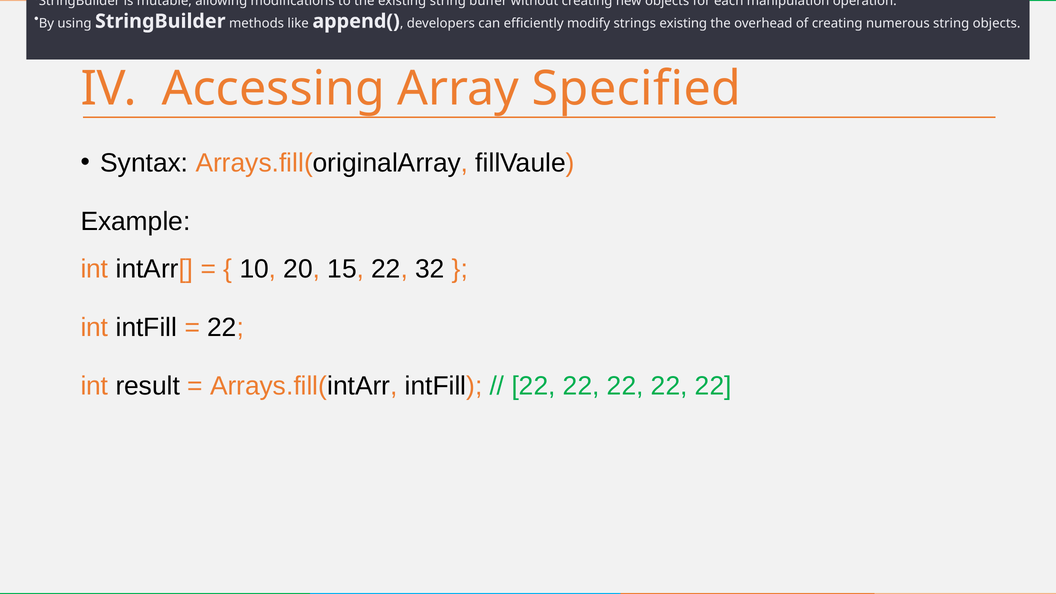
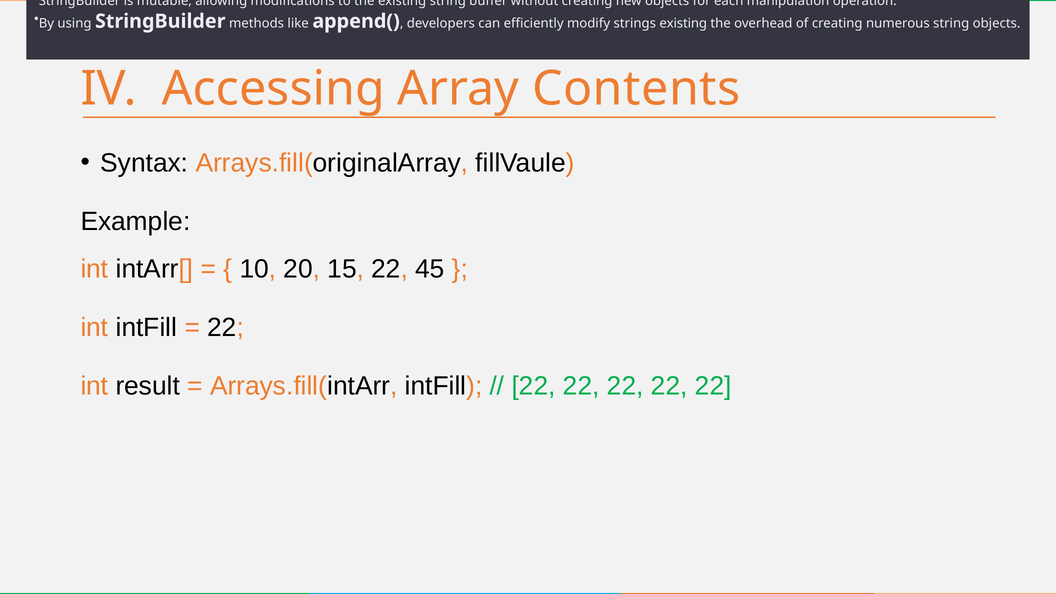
Specified: Specified -> Contents (636, 89)
32: 32 -> 45 (430, 269)
